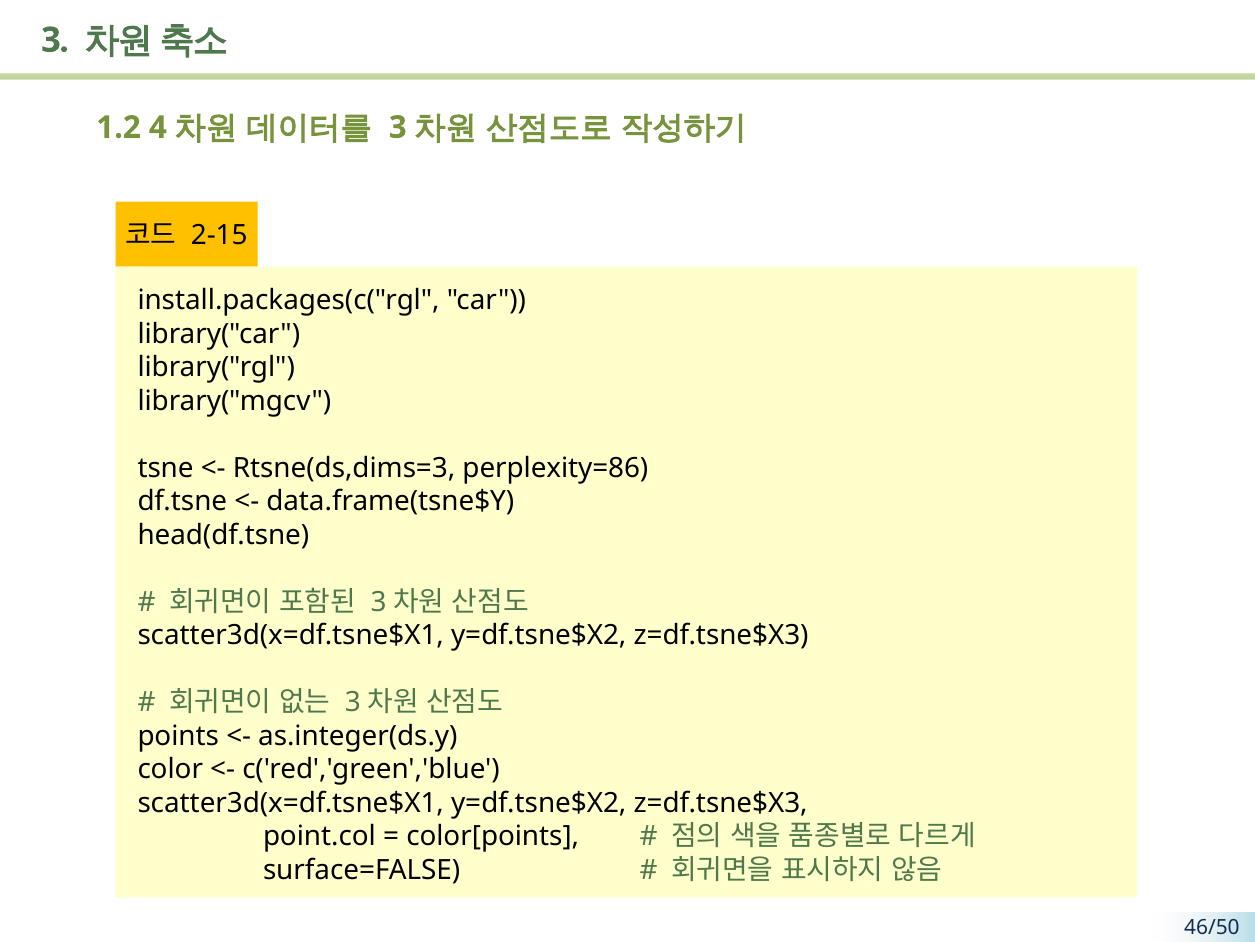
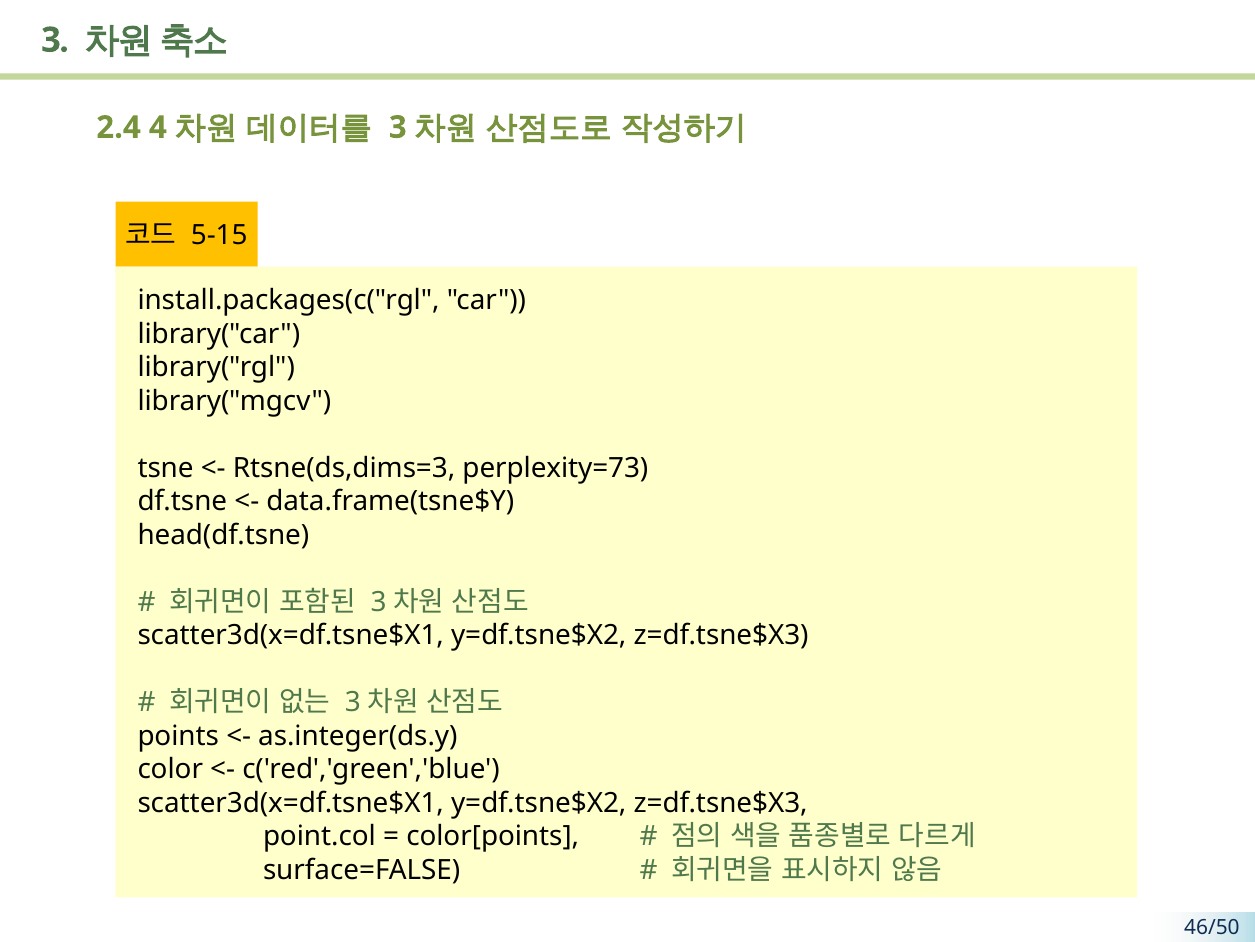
1.2: 1.2 -> 2.4 (119, 127)
2-15: 2-15 -> 5-15 (219, 236)
perplexity=86: perplexity=86 -> perplexity=73 (555, 468)
